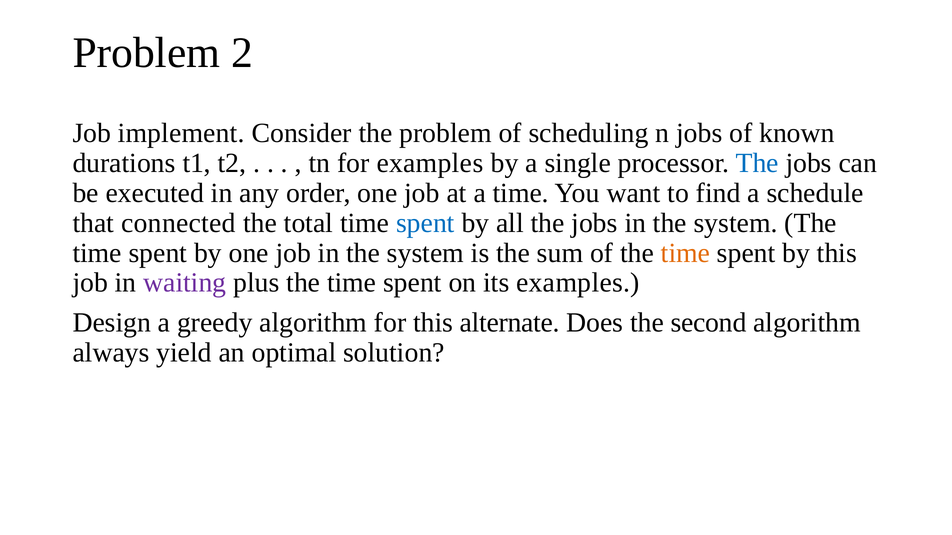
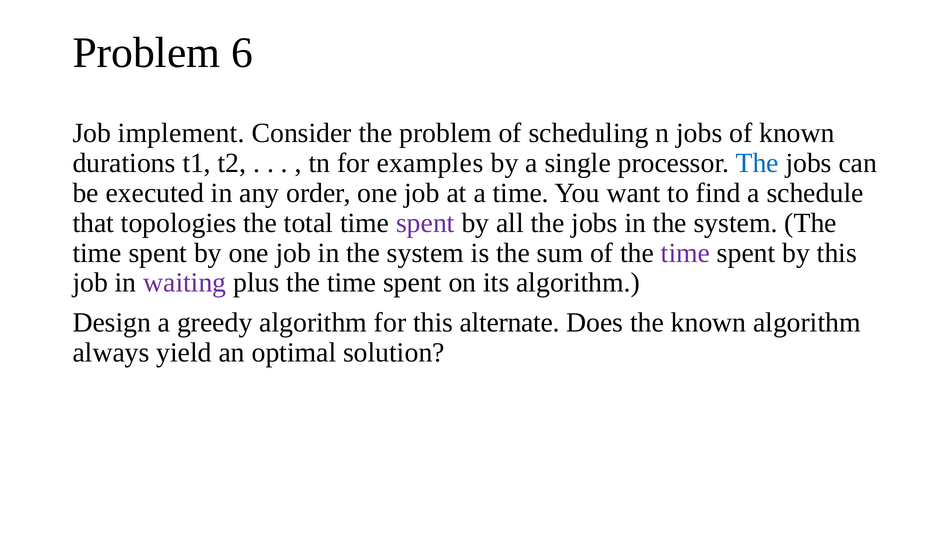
2: 2 -> 6 (242, 53)
connected: connected -> topologies (179, 223)
spent colour: blue -> purple (425, 223)
time colour: orange -> purple (685, 253)
its examples: examples -> algorithm (578, 283)
the second: second -> known (709, 323)
